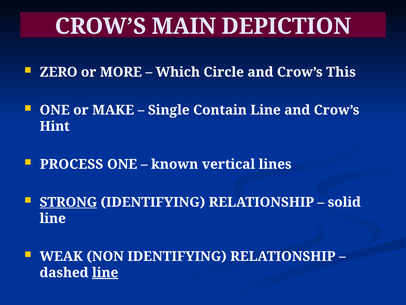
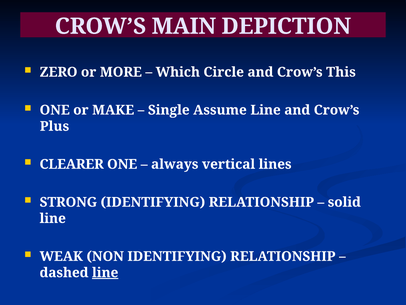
Contain: Contain -> Assume (220, 110)
Hint: Hint -> Plus (54, 126)
PROCESS: PROCESS -> CLEARER (72, 164)
known: known -> always (175, 164)
STRONG underline: present -> none (68, 202)
